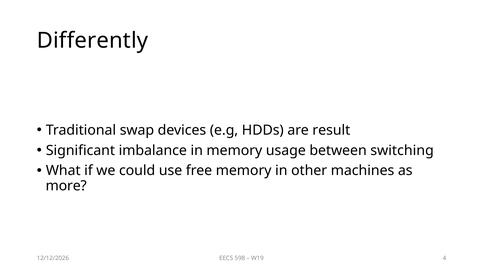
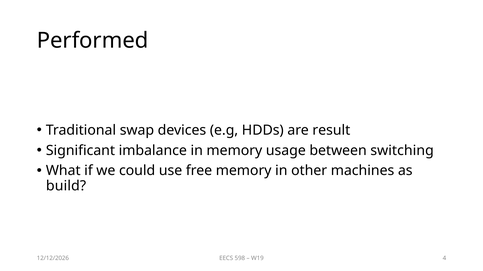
Differently: Differently -> Performed (93, 41)
more: more -> build (66, 186)
